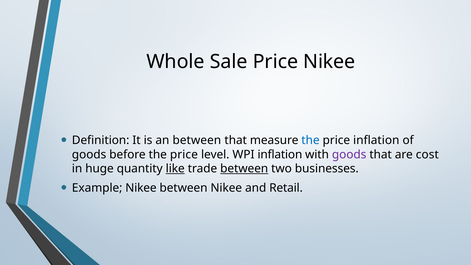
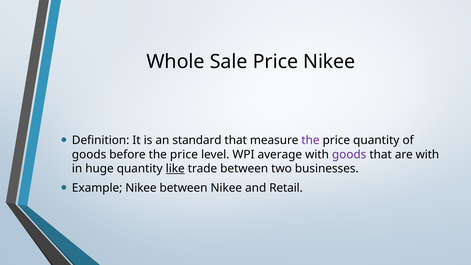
an between: between -> standard (197, 140)
the colour: blue -> purple (310, 140)
price inflation: inflation -> quantity (376, 140)
WPI inflation: inflation -> average (280, 154)
are cost: cost -> with (427, 154)
between underline: present -> none (244, 169)
